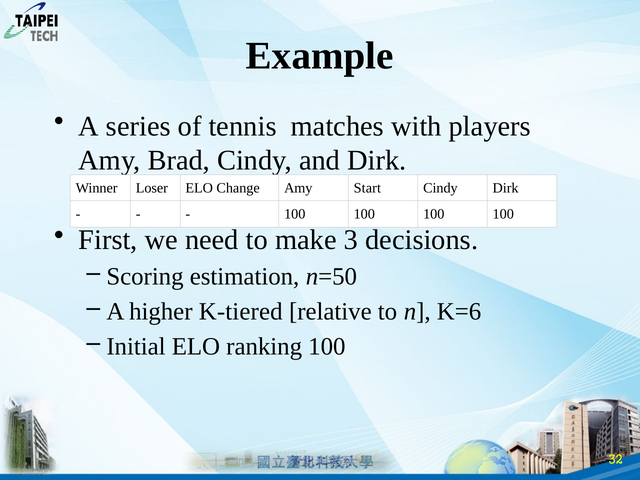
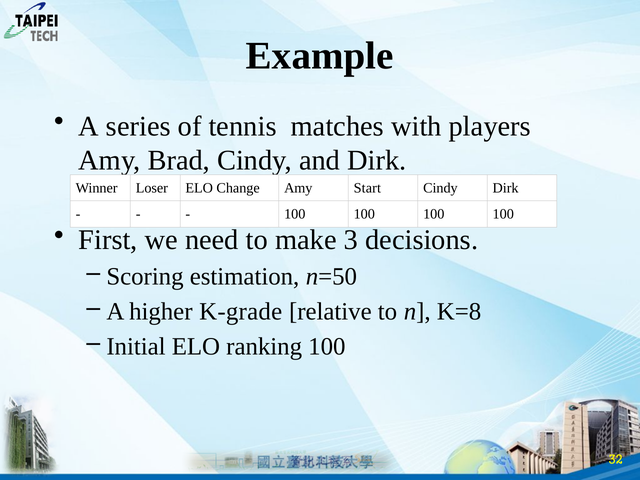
K-tiered: K-tiered -> K-grade (241, 312)
K=6: K=6 -> K=8 (459, 312)
